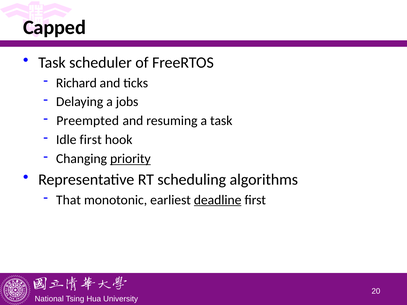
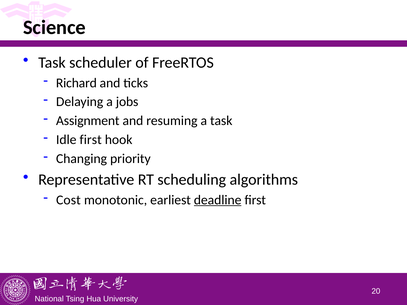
Capped: Capped -> Science (54, 27)
Preempted: Preempted -> Assignment (88, 121)
priority underline: present -> none (130, 159)
That: That -> Cost (68, 200)
